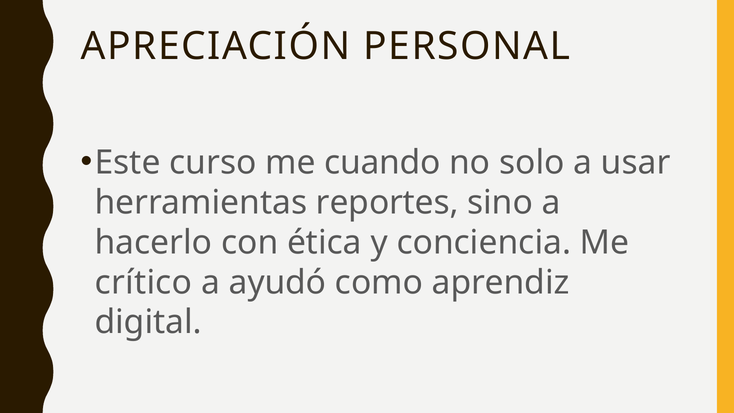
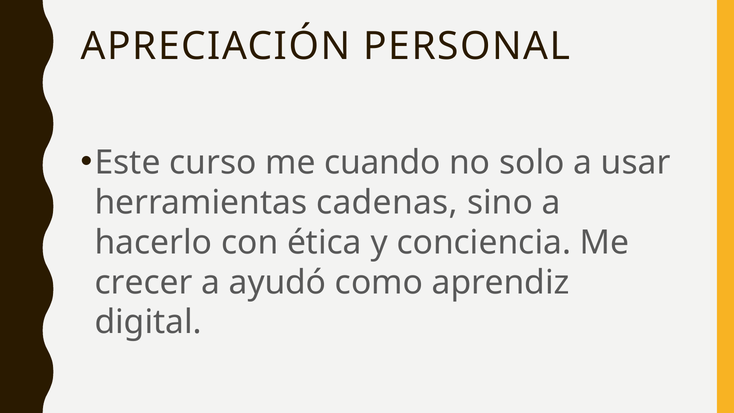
reportes: reportes -> cadenas (387, 202)
crítico: crítico -> crecer (144, 282)
